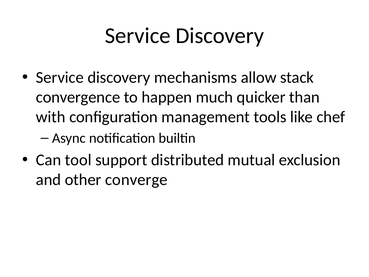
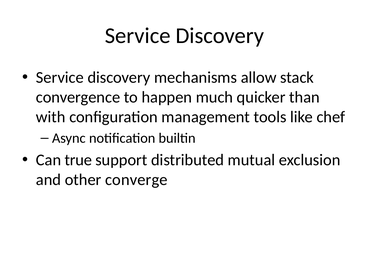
tool: tool -> true (78, 160)
